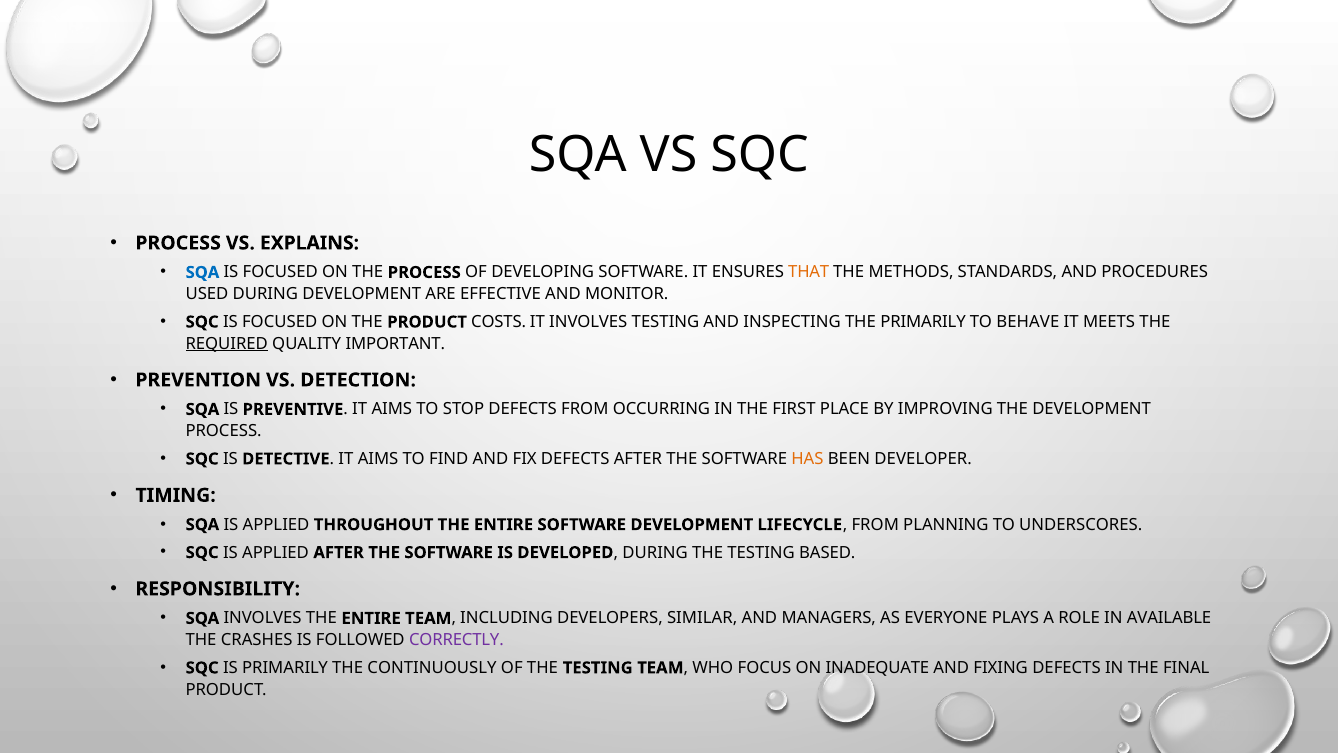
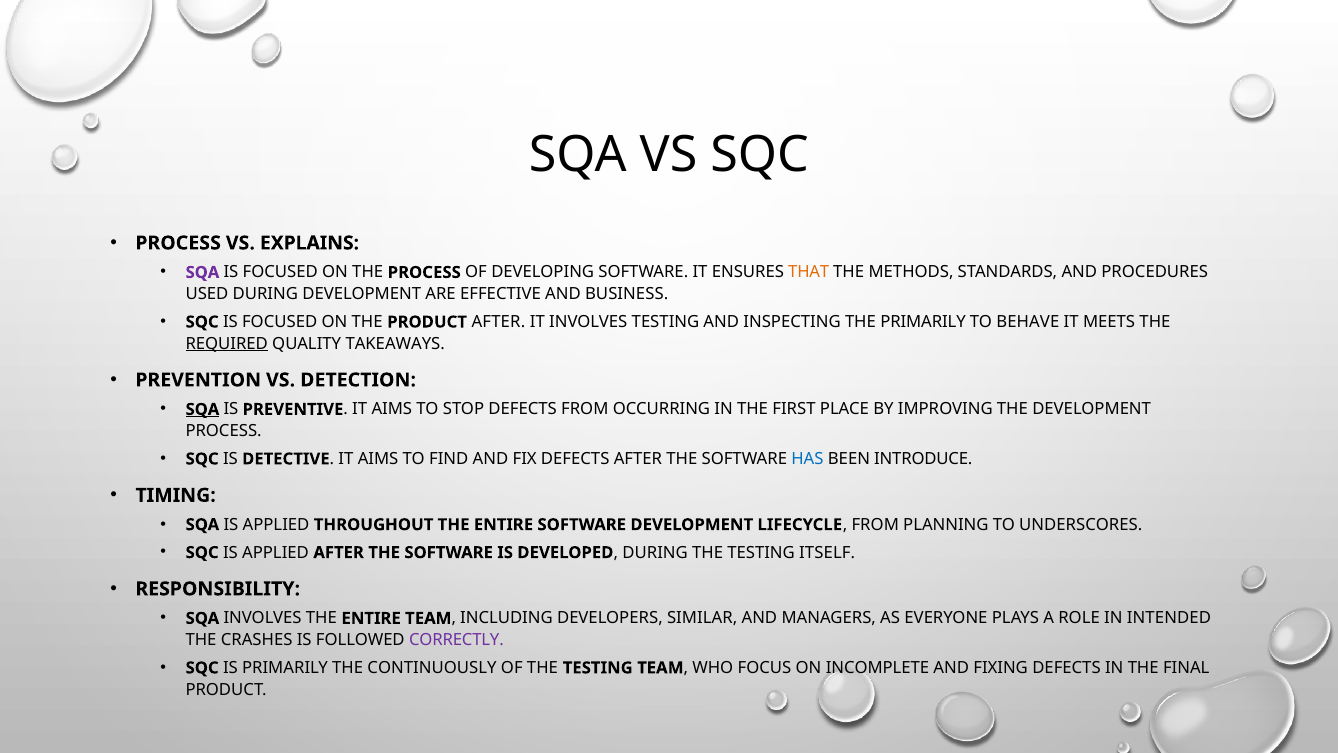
SQA colour: blue -> purple (202, 272)
MONITOR: MONITOR -> BUSINESS (627, 294)
PRODUCT COSTS: COSTS -> AFTER (498, 322)
IMPORTANT: IMPORTANT -> TAKEAWAYS (395, 343)
SQA underline: none -> present (202, 409)
HAS colour: orange -> blue (807, 459)
DEVELOPER: DEVELOPER -> INTRODUCE (923, 459)
BASED: BASED -> ITSELF (827, 552)
AVAILABLE: AVAILABLE -> INTENDED (1169, 618)
INADEQUATE: INADEQUATE -> INCOMPLETE (877, 668)
